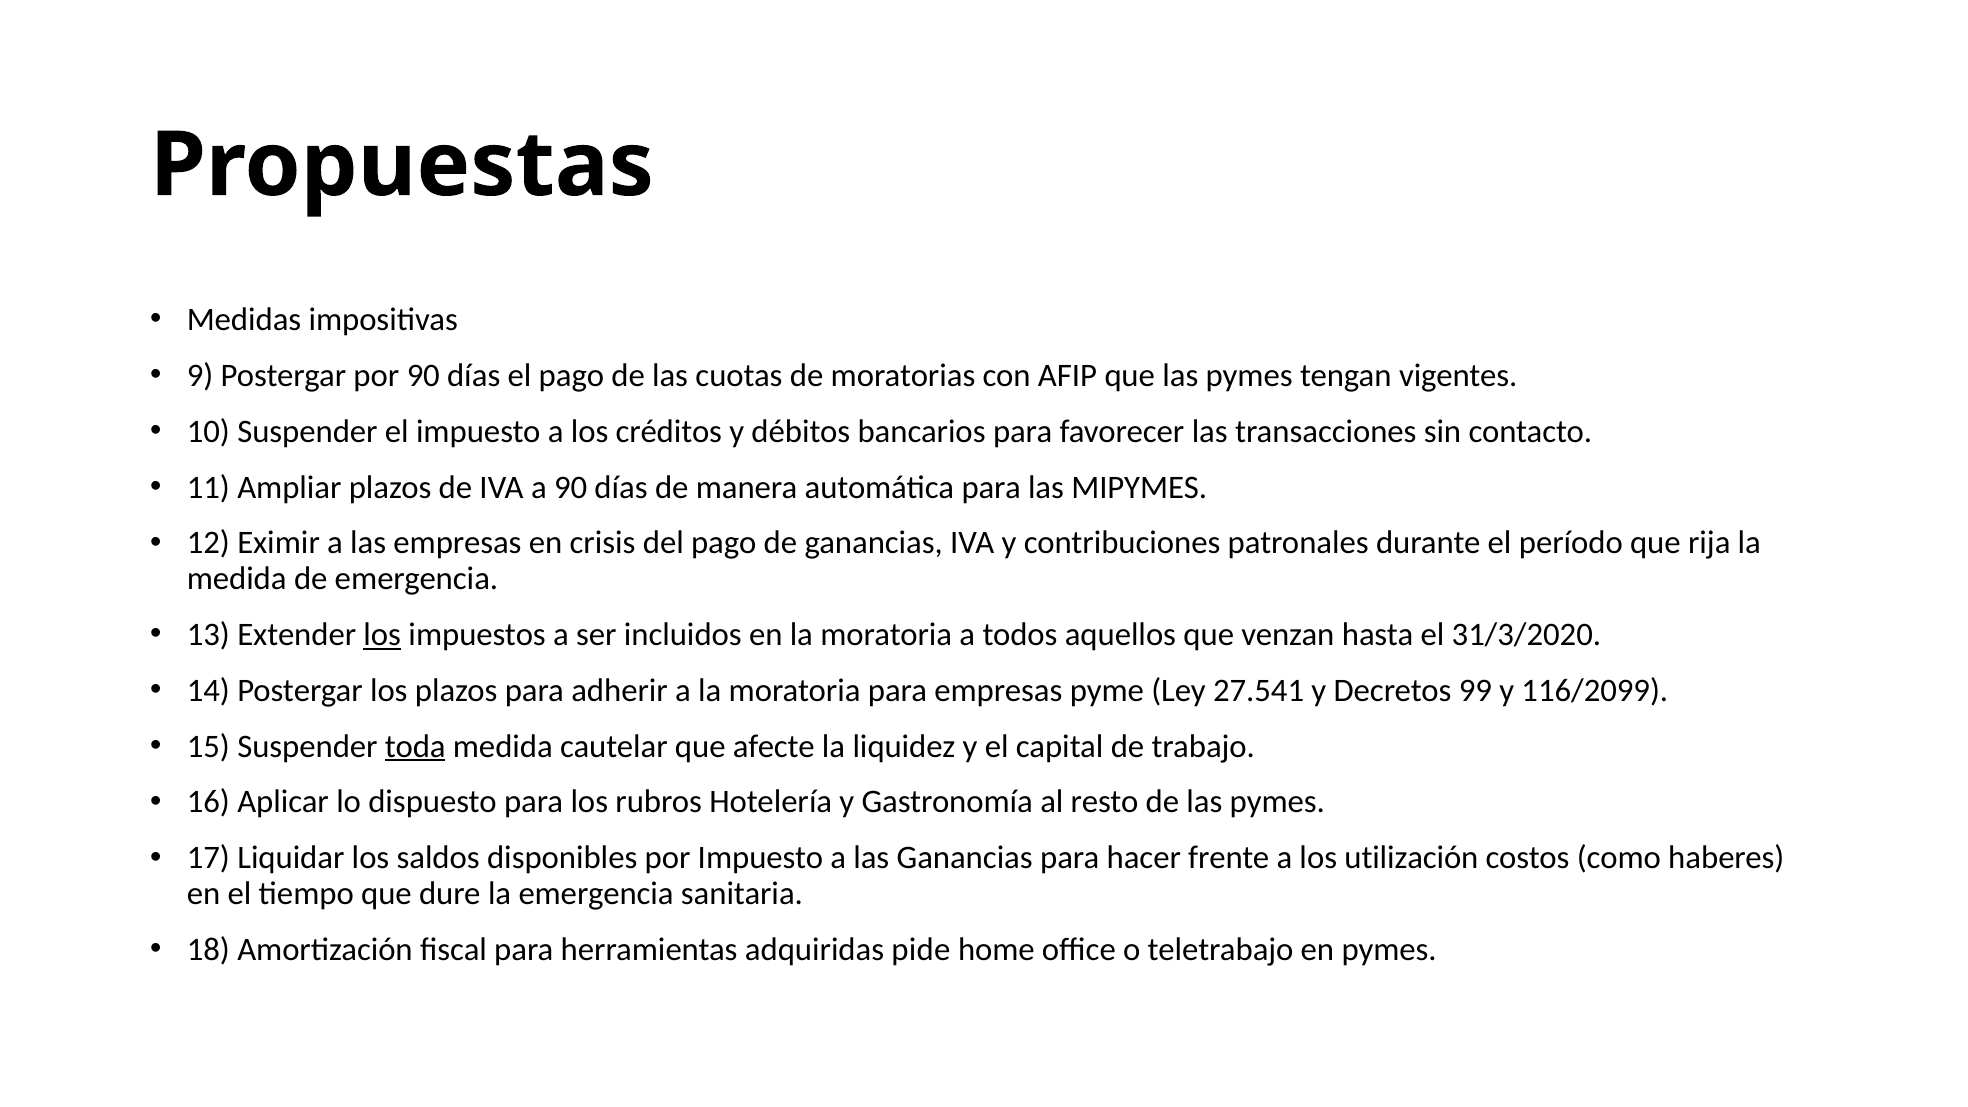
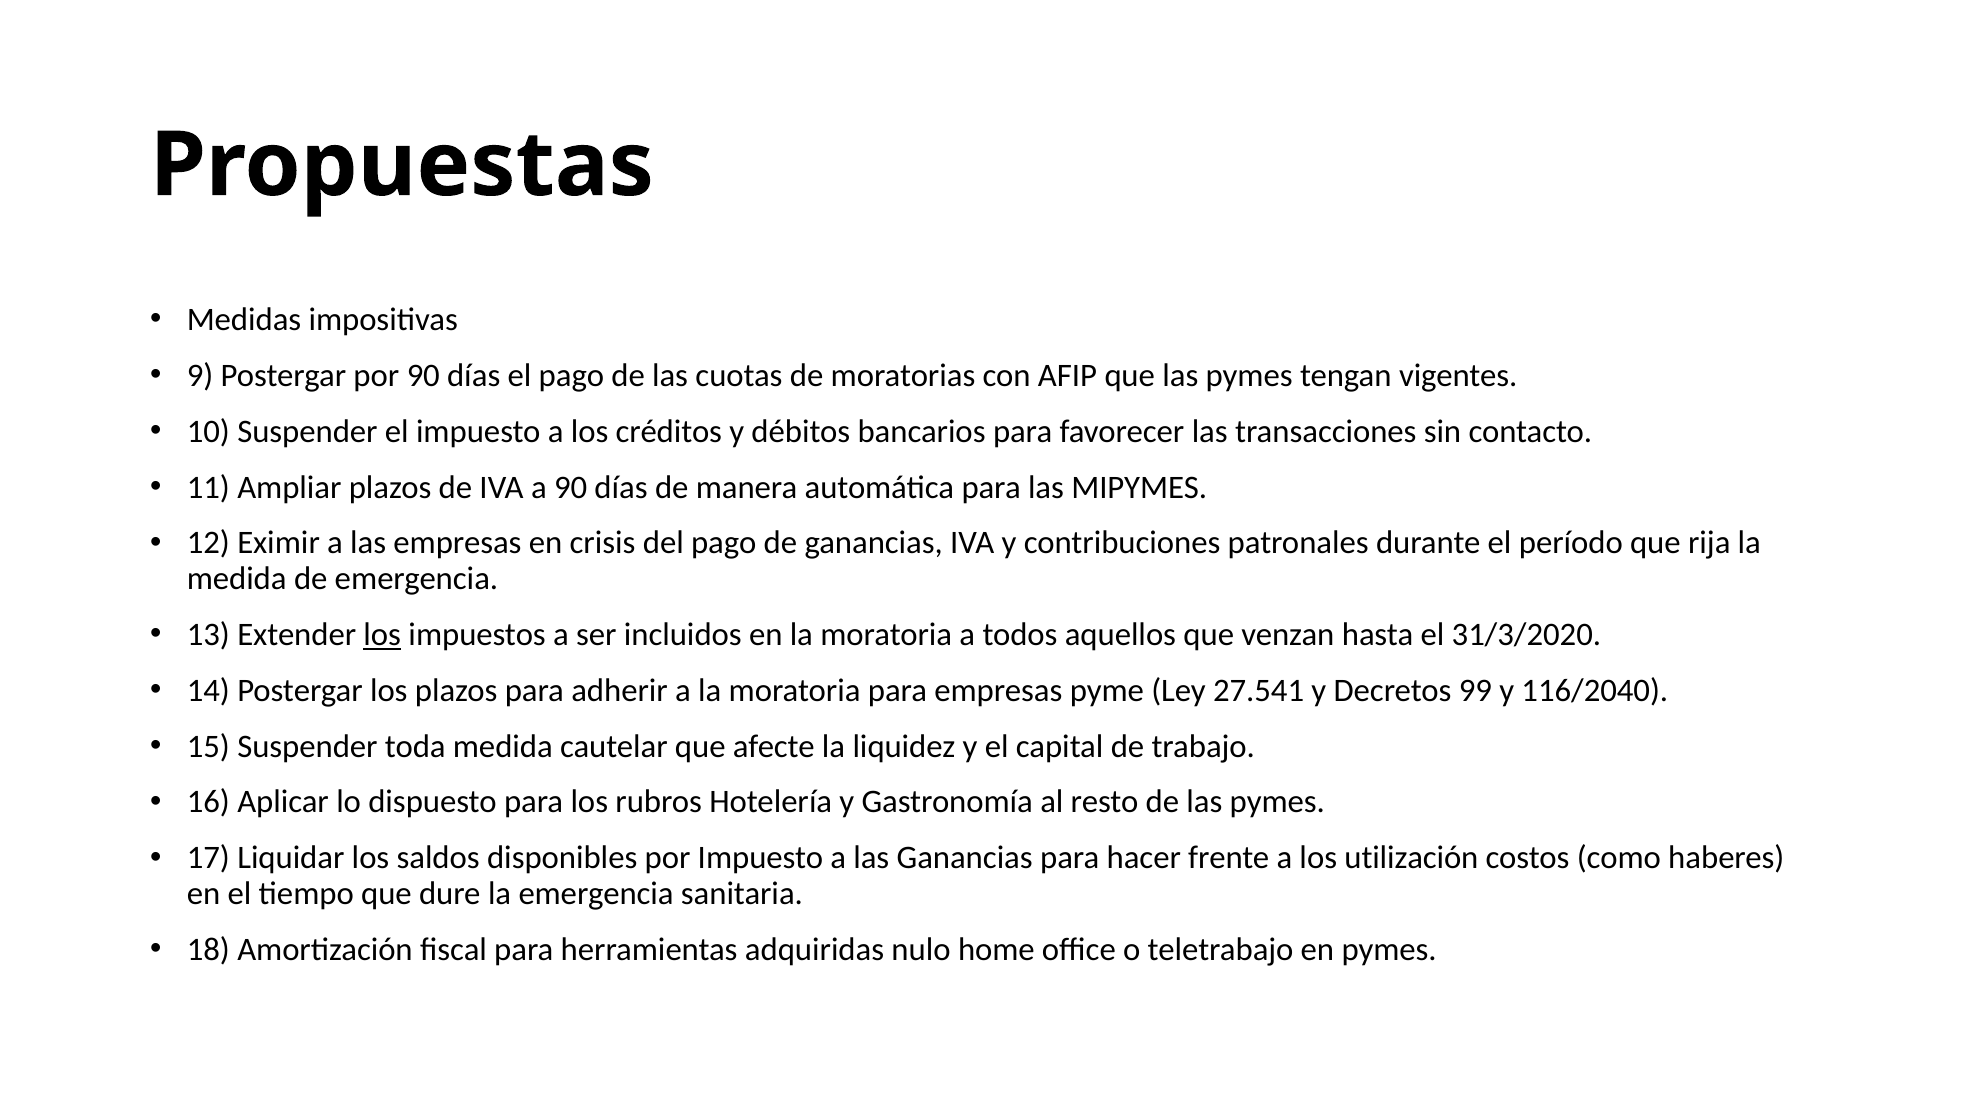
116/2099: 116/2099 -> 116/2040 (1595, 690)
toda underline: present -> none (415, 746)
pide: pide -> nulo (921, 949)
